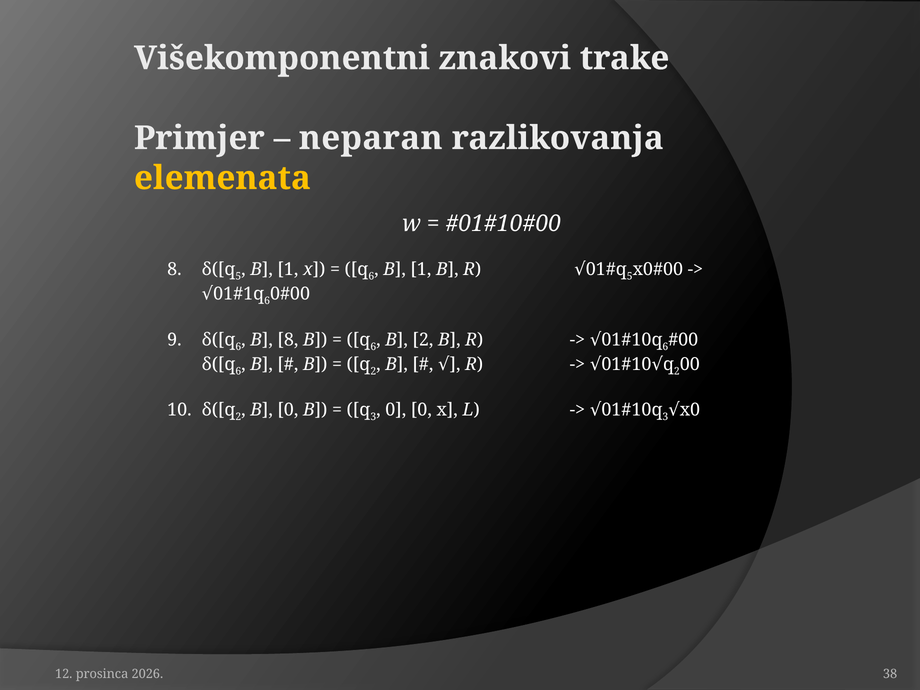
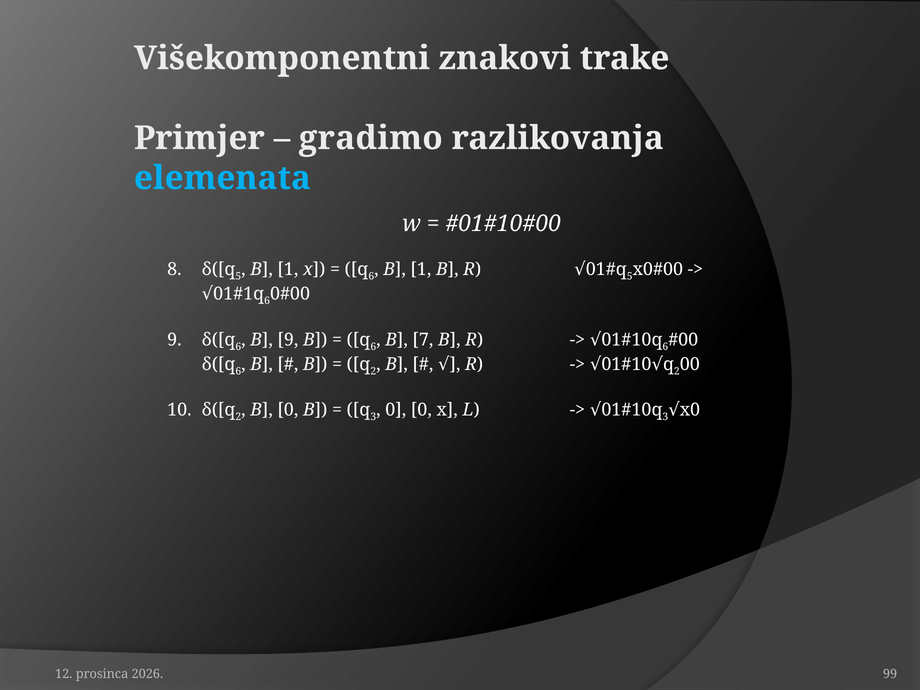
neparan: neparan -> gradimo (371, 138)
elemenata colour: yellow -> light blue (222, 178)
B 8: 8 -> 9 (288, 340)
B 2: 2 -> 7 (423, 340)
38: 38 -> 99 (890, 674)
